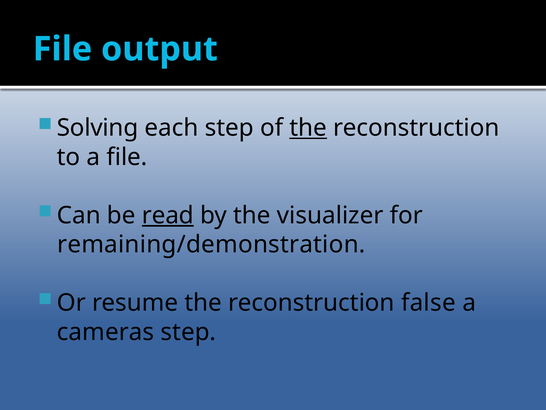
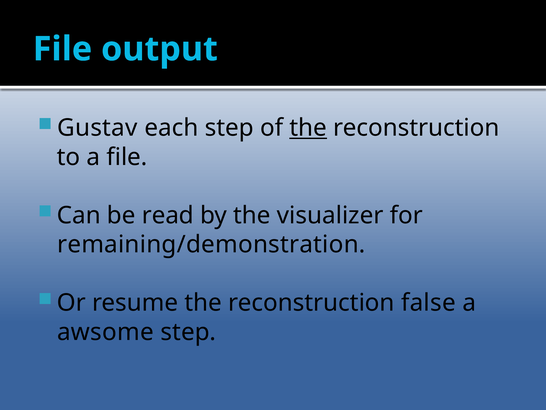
Solving: Solving -> Gustav (97, 128)
read underline: present -> none (168, 215)
cameras: cameras -> awsome (105, 332)
